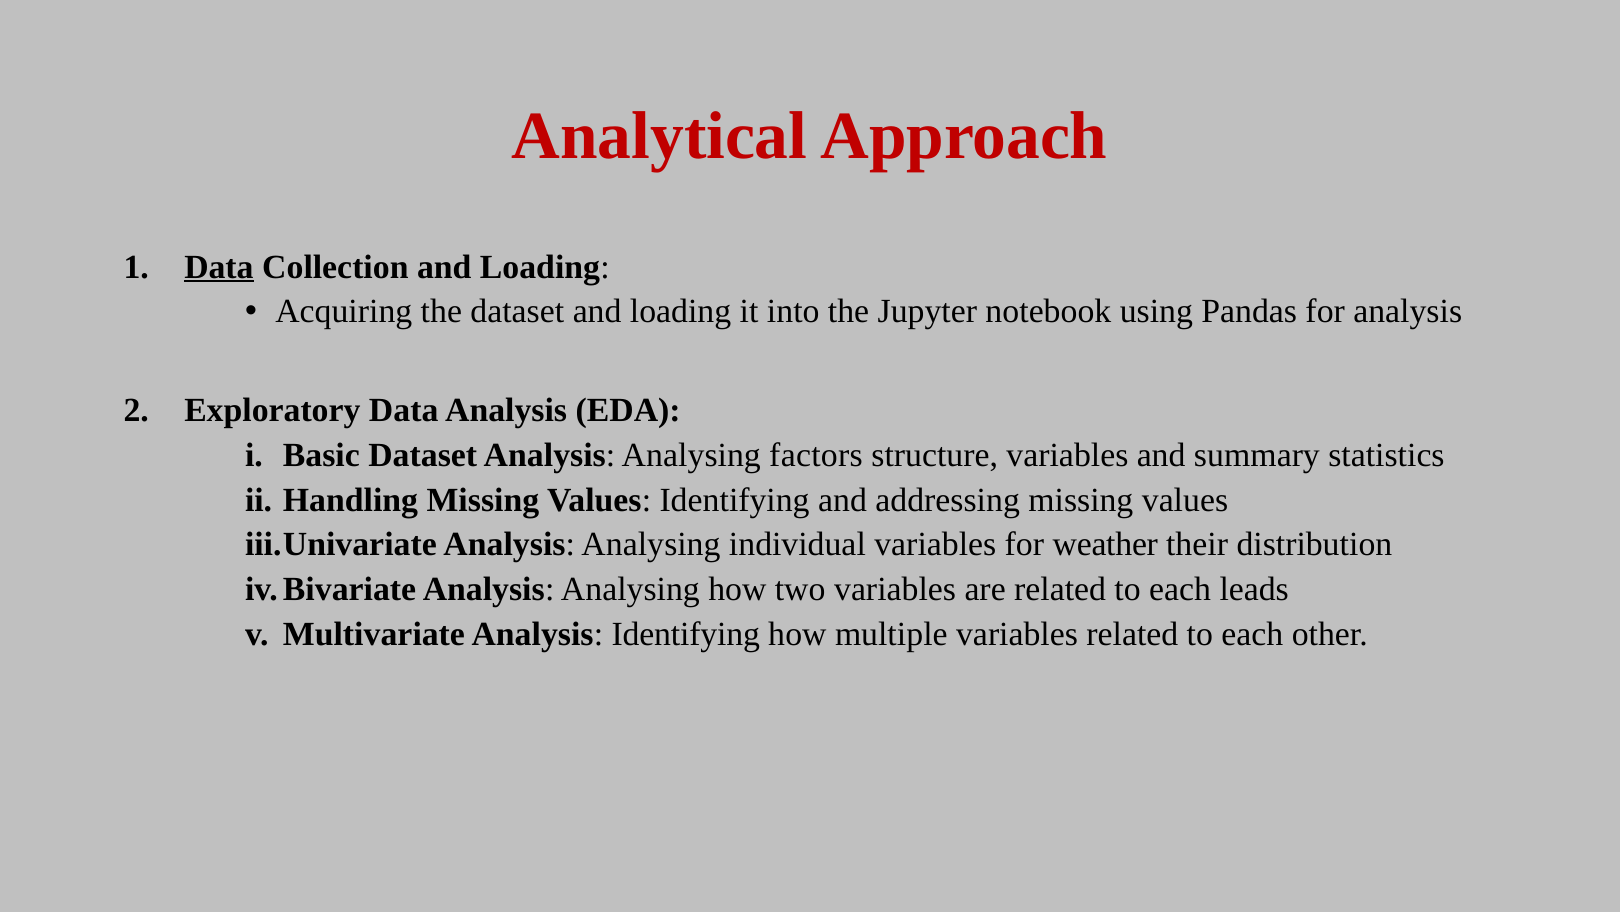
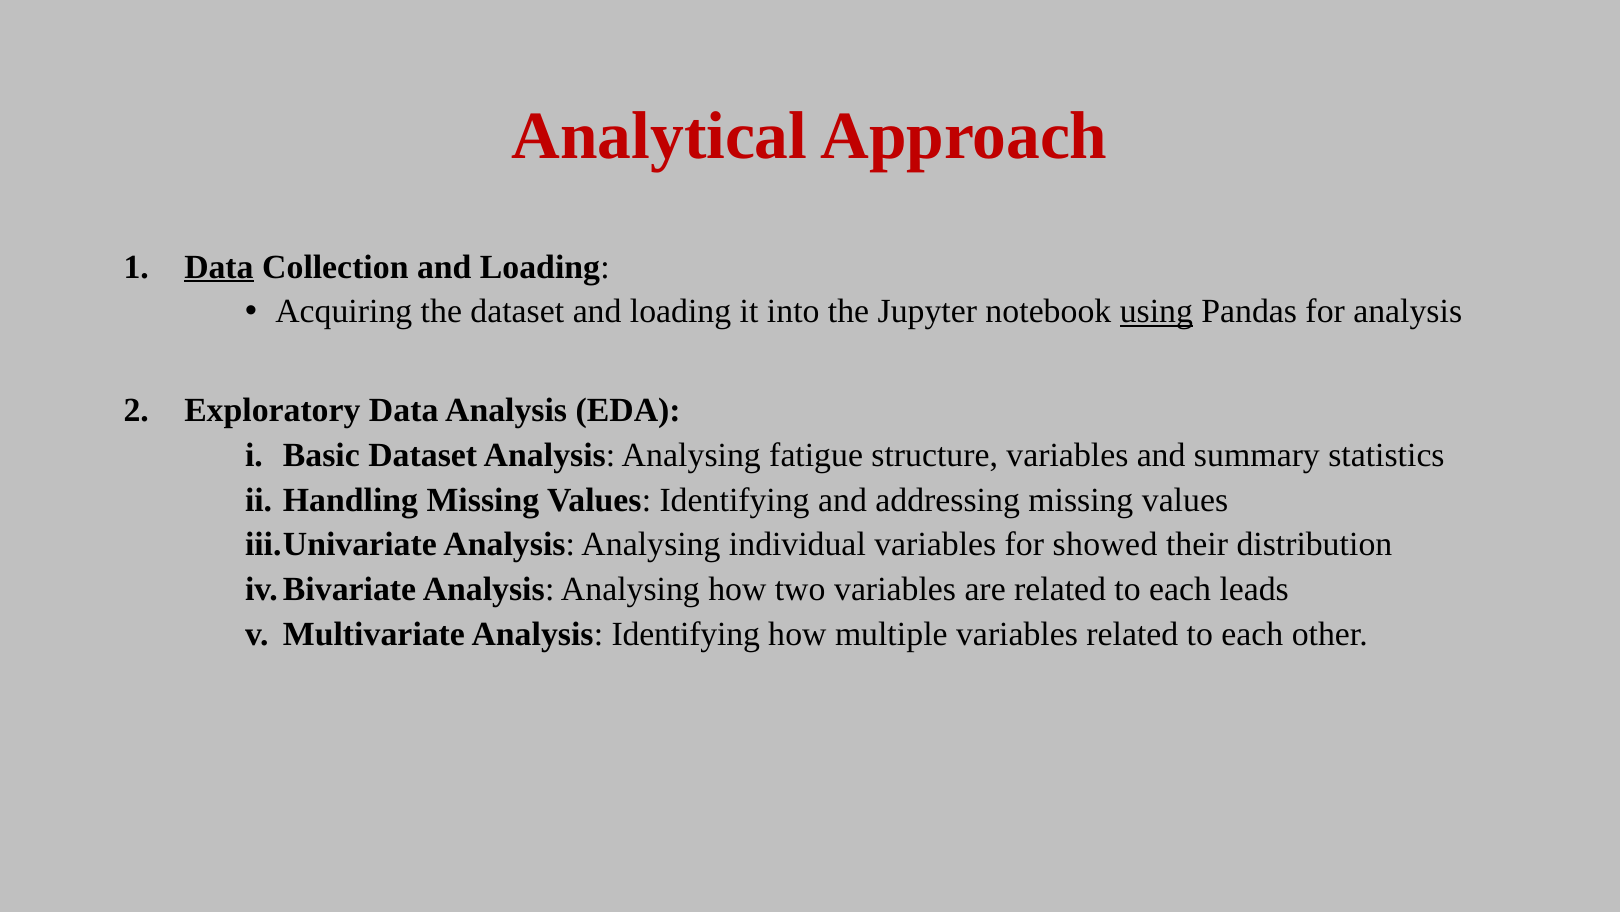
using underline: none -> present (1156, 312)
factors: factors -> fatigue (816, 455)
weather: weather -> showed (1105, 544)
